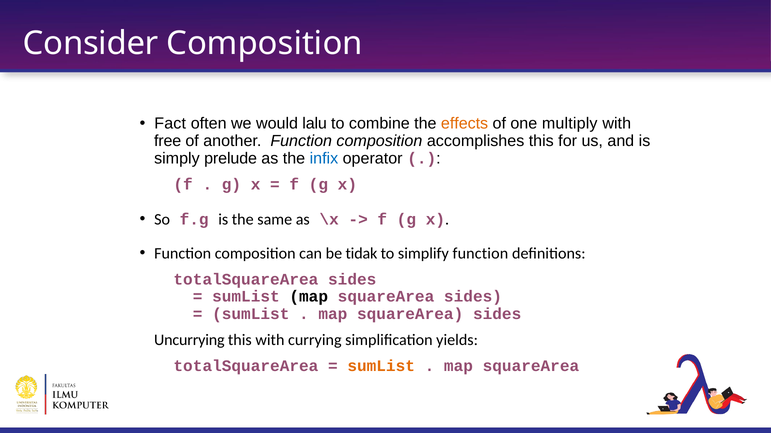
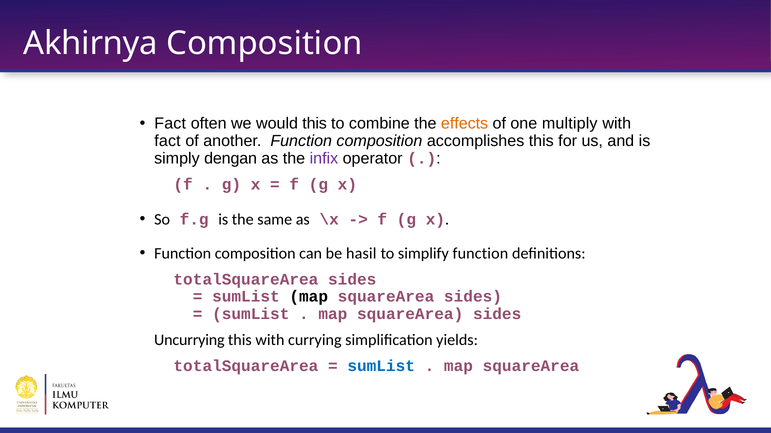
Consider: Consider -> Akhirnya (91, 44)
would lalu: lalu -> this (315, 124)
free: free -> fact (167, 141)
prelude: prelude -> dengan (231, 158)
infix colour: blue -> purple (324, 158)
tidak: tidak -> hasil (361, 254)
sumList colour: orange -> blue (381, 366)
